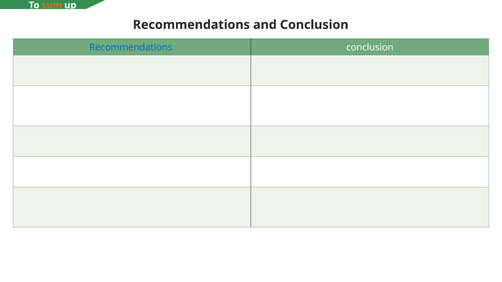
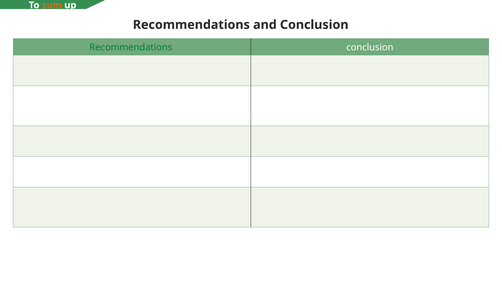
Recommendations colour: blue -> green (131, 48)
